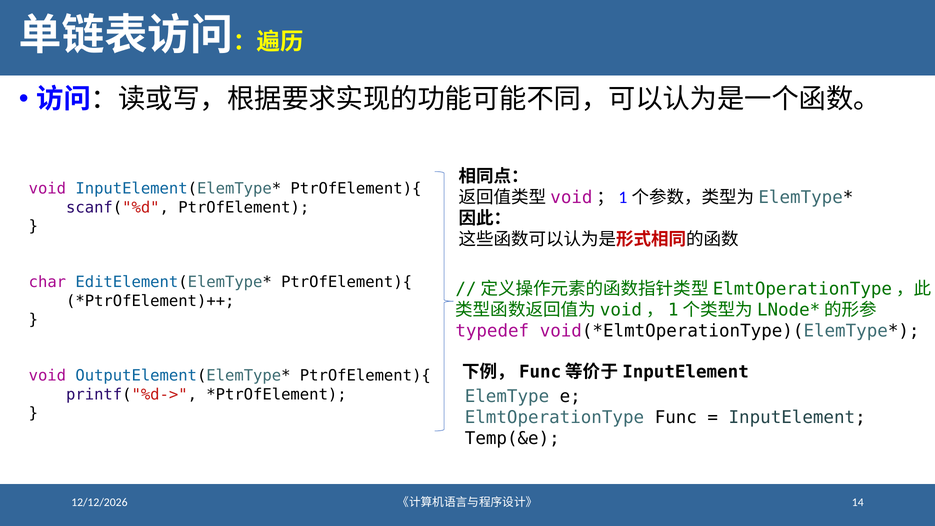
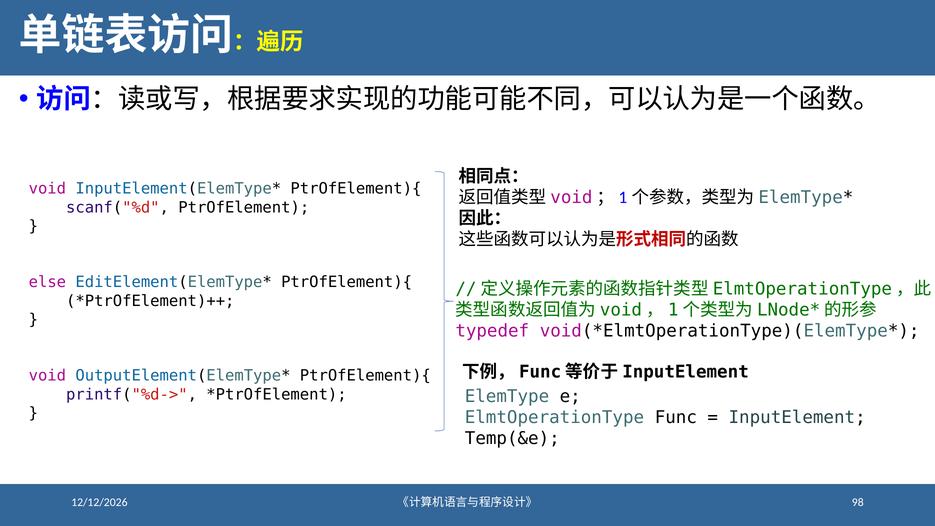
char: char -> else (47, 282)
14: 14 -> 98 (858, 502)
